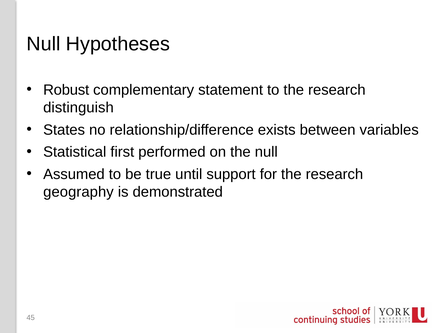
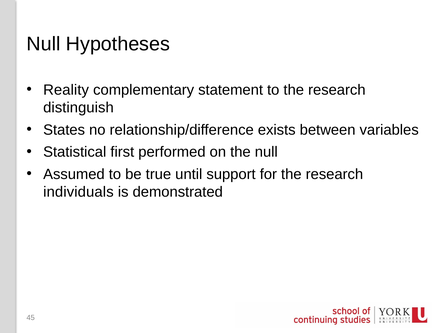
Robust: Robust -> Reality (66, 90)
geography: geography -> individuals (78, 192)
